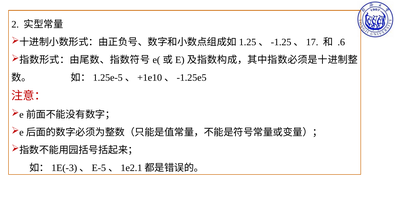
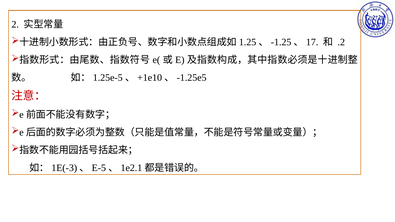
.6: .6 -> .2 (341, 42)
